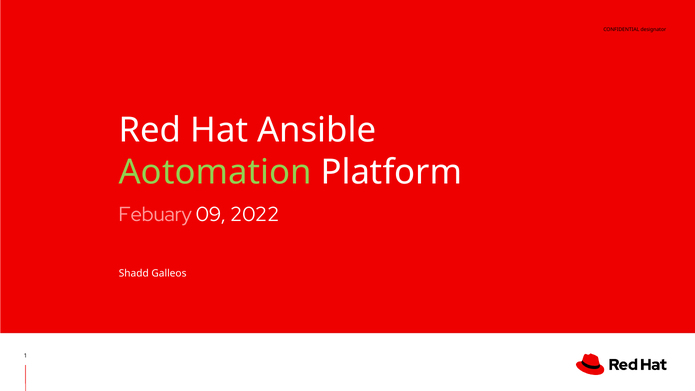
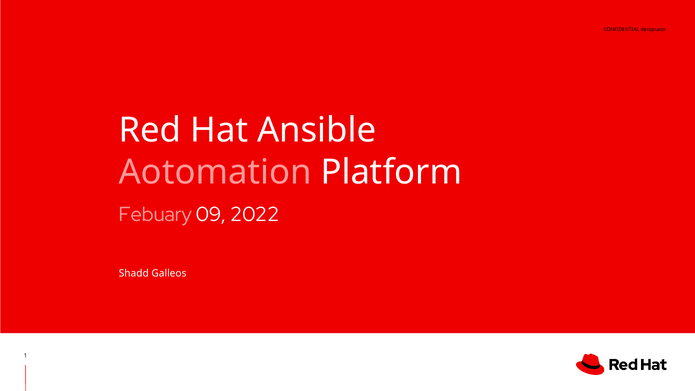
Aotomation colour: light green -> pink (215, 172)
